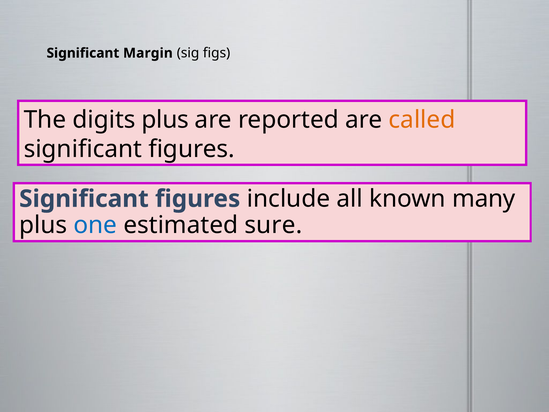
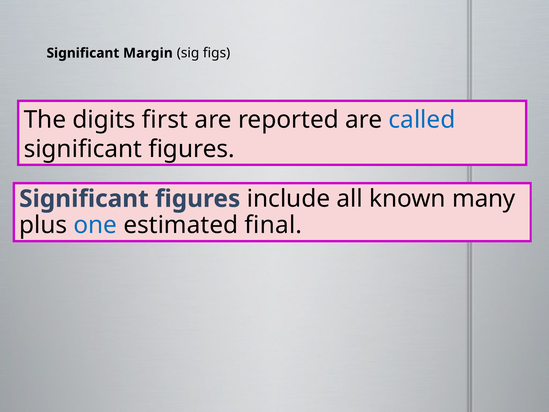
digits plus: plus -> first (165, 120)
called colour: orange -> blue (422, 120)
sure: sure -> final (273, 225)
